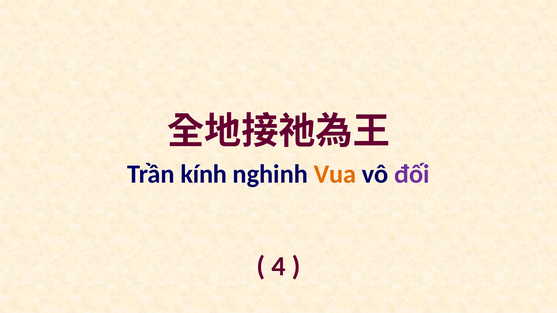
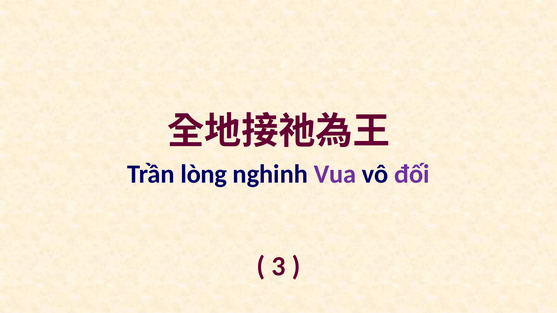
kính: kính -> lòng (204, 174)
Vua colour: orange -> purple (335, 174)
4: 4 -> 3 (278, 267)
